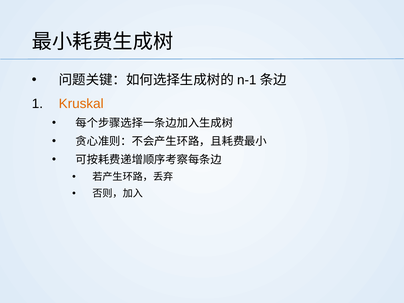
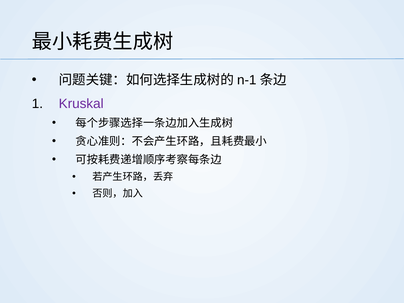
Kruskal colour: orange -> purple (81, 104)
